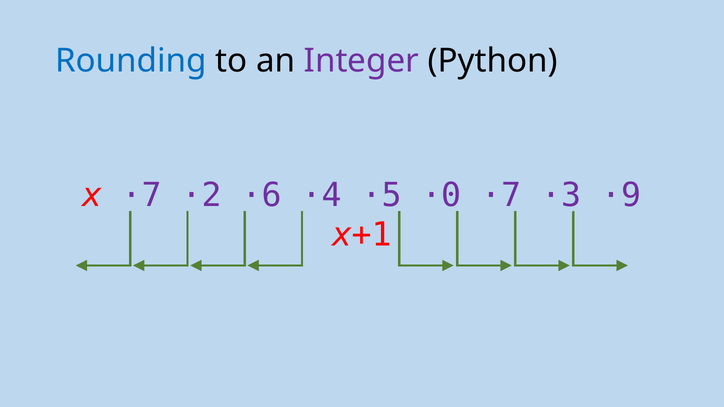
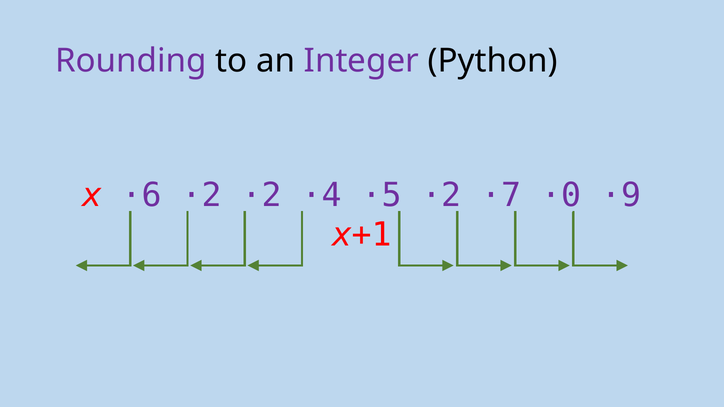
Rounding colour: blue -> purple (131, 61)
x ·7: ·7 -> ·6 (142, 195)
·2 ·6: ·6 -> ·2 (262, 195)
·5 ·0: ·0 -> ·2 (441, 195)
·3: ·3 -> ·0 (561, 195)
